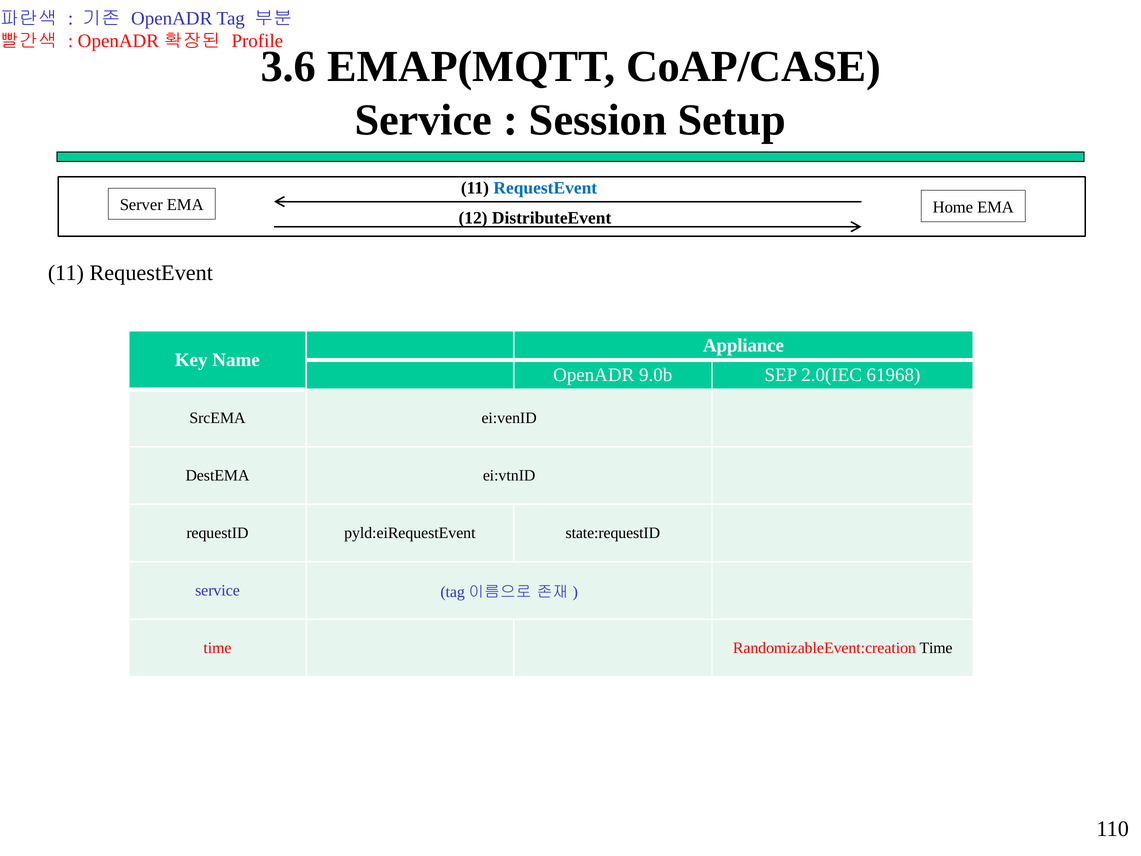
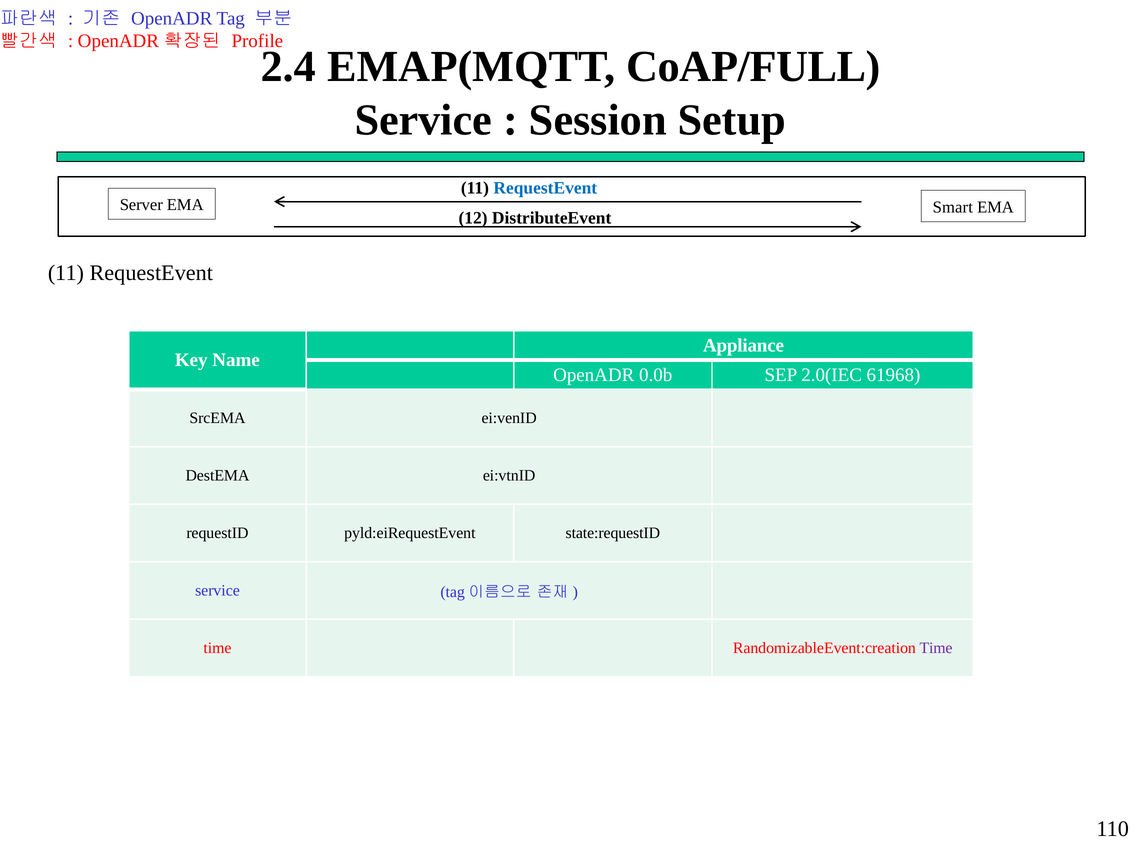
3.6: 3.6 -> 2.4 (288, 67)
CoAP/CASE: CoAP/CASE -> CoAP/FULL (753, 67)
Home: Home -> Smart (953, 207)
9.0b: 9.0b -> 0.0b (656, 375)
Time colour: black -> purple (936, 648)
